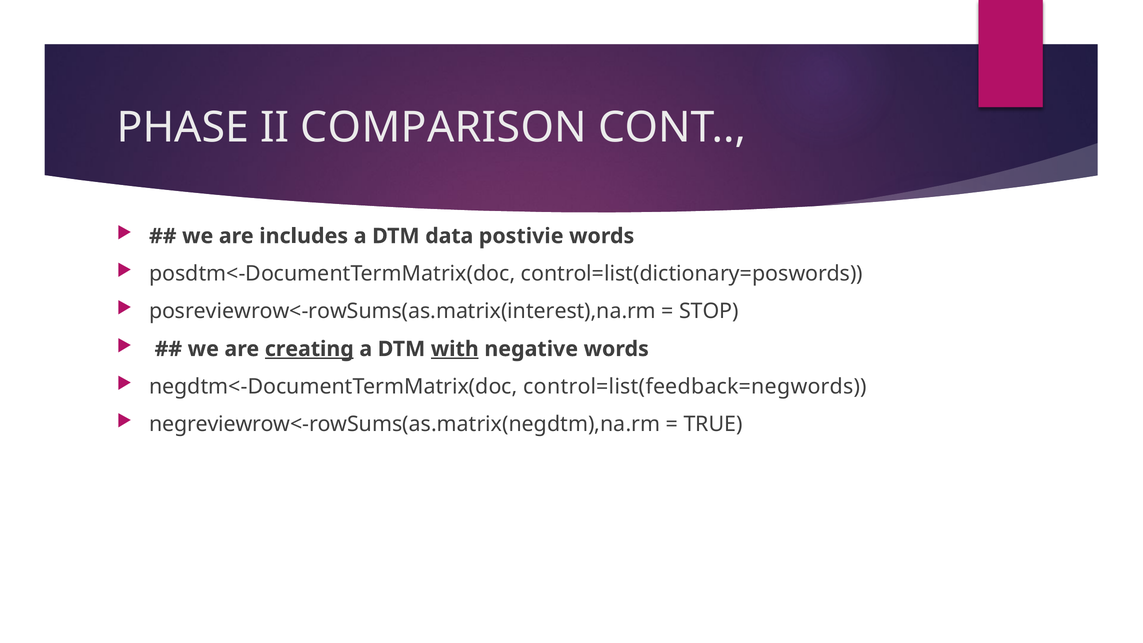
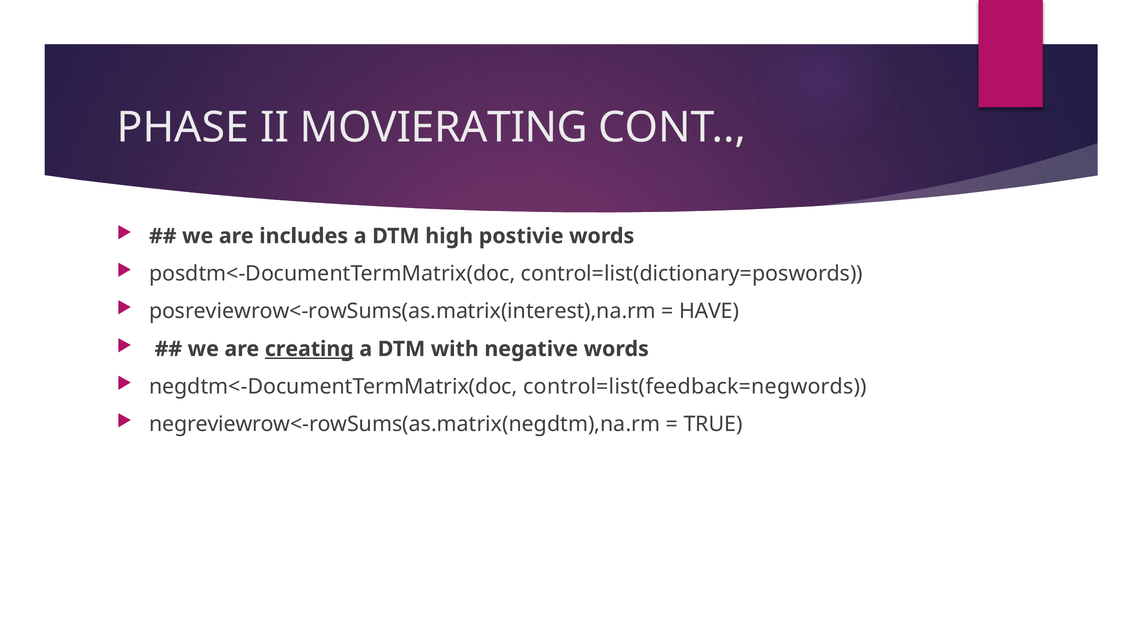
COMPARISON: COMPARISON -> MOVIERATING (444, 127)
data: data -> high (449, 236)
STOP: STOP -> HAVE (709, 311)
with underline: present -> none (455, 349)
